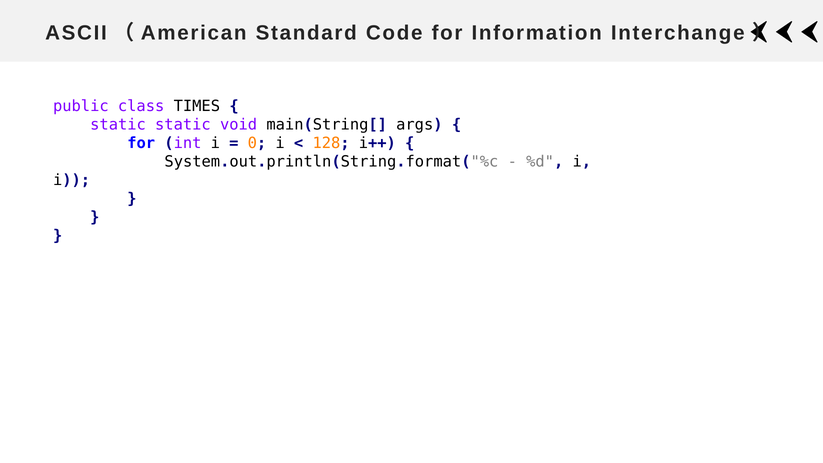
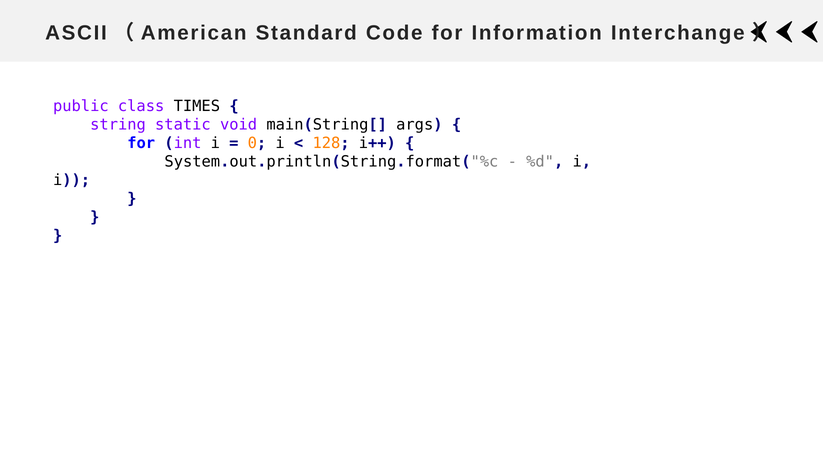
static: static -> string (118, 125)
